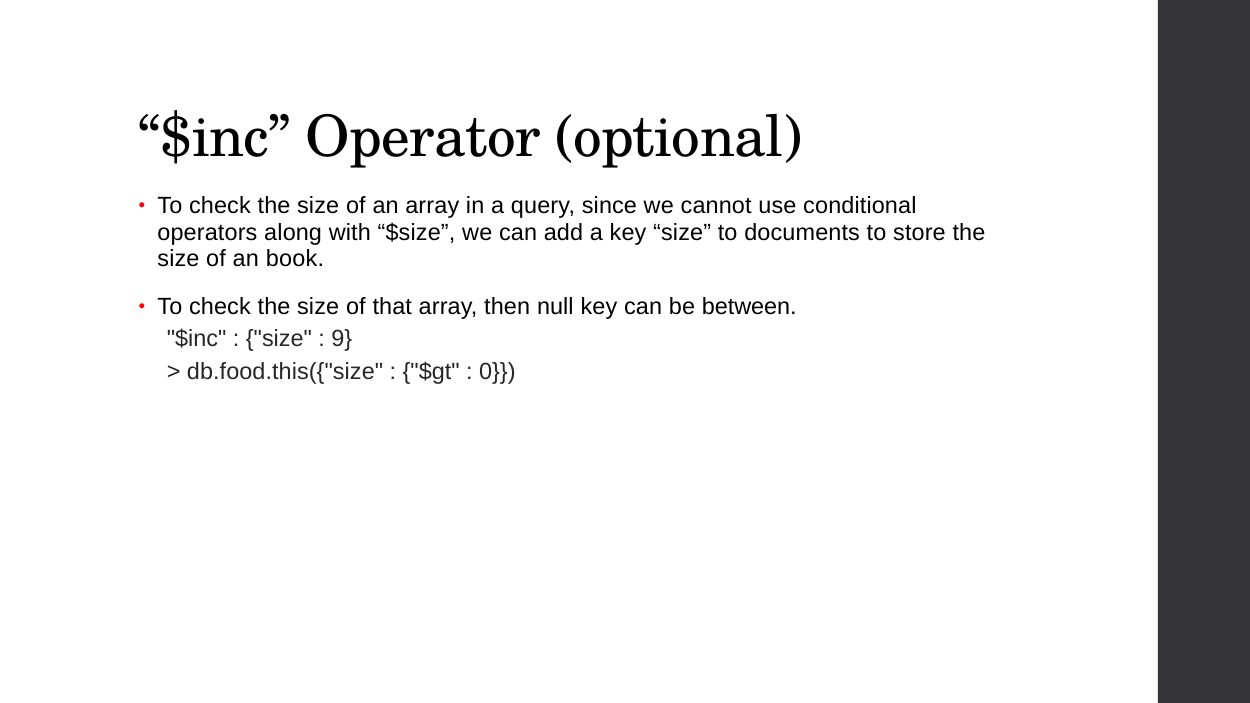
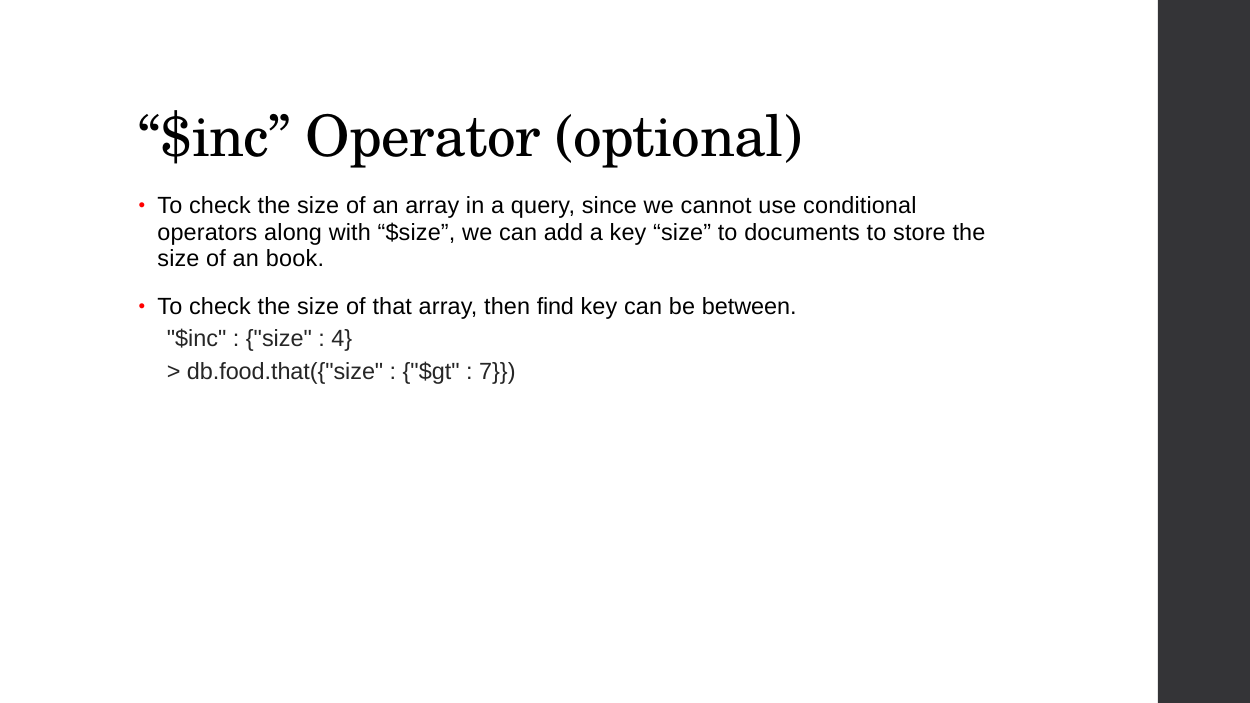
null: null -> find (556, 307)
9: 9 -> 4 (342, 339)
db.food.this({"size: db.food.this({"size -> db.food.that({"size (285, 372)
0: 0 -> 7 (497, 372)
